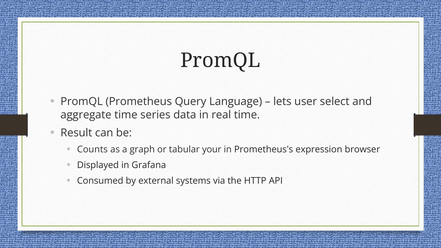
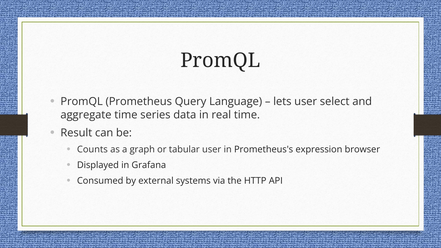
tabular your: your -> user (212, 150)
